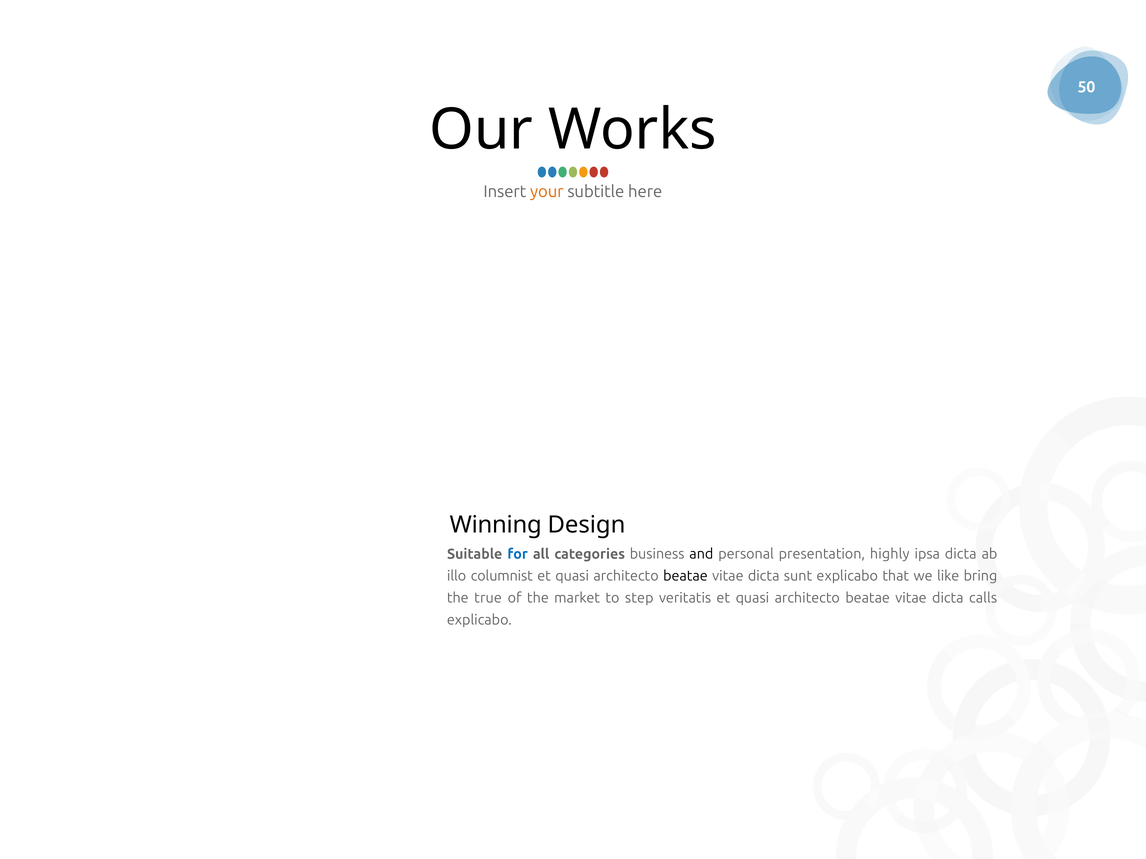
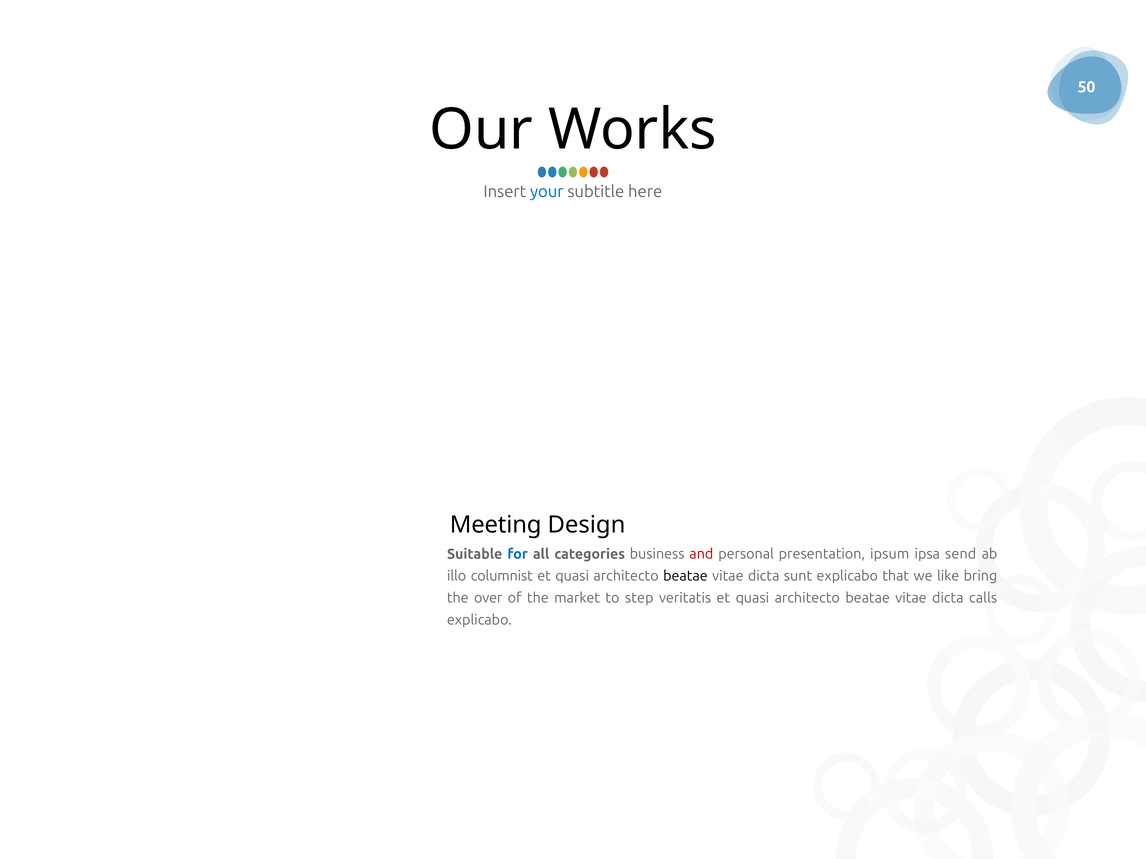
your colour: orange -> blue (547, 192)
Winning: Winning -> Meeting (496, 525)
and colour: black -> red (701, 554)
highly: highly -> ipsum (890, 554)
ipsa dicta: dicta -> send (961, 554)
true: true -> over (488, 598)
